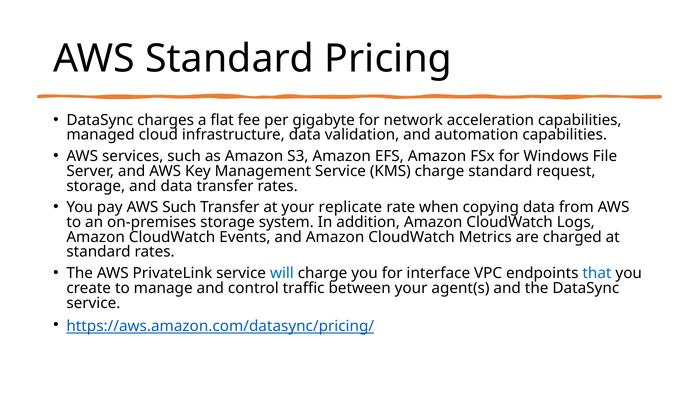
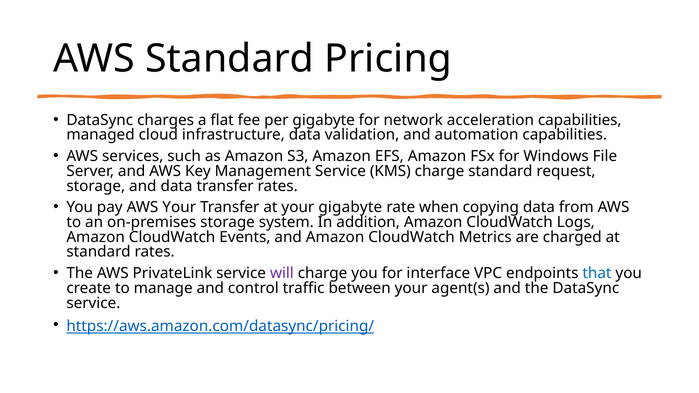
AWS Such: Such -> Your (179, 207)
your replicate: replicate -> gigabyte (350, 207)
will colour: blue -> purple (282, 273)
